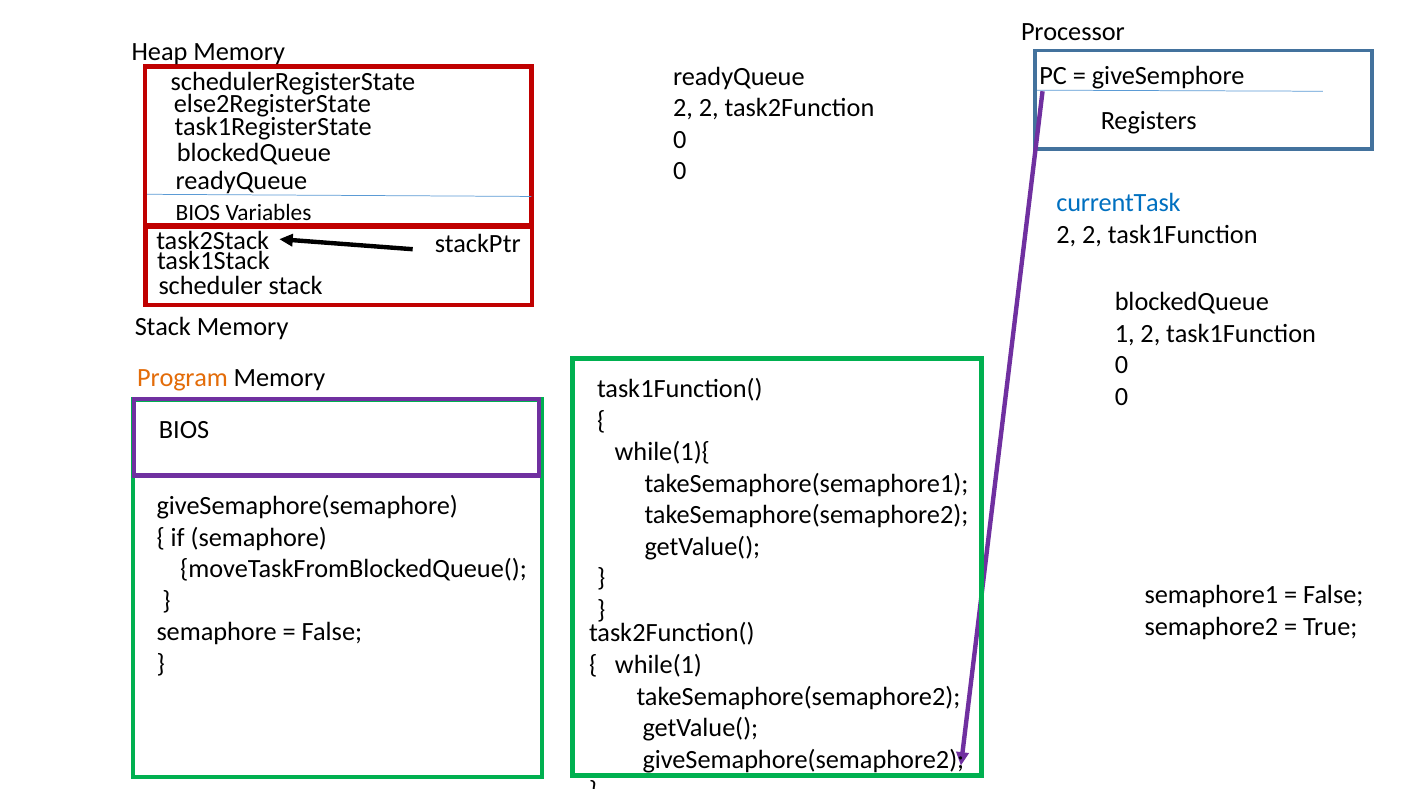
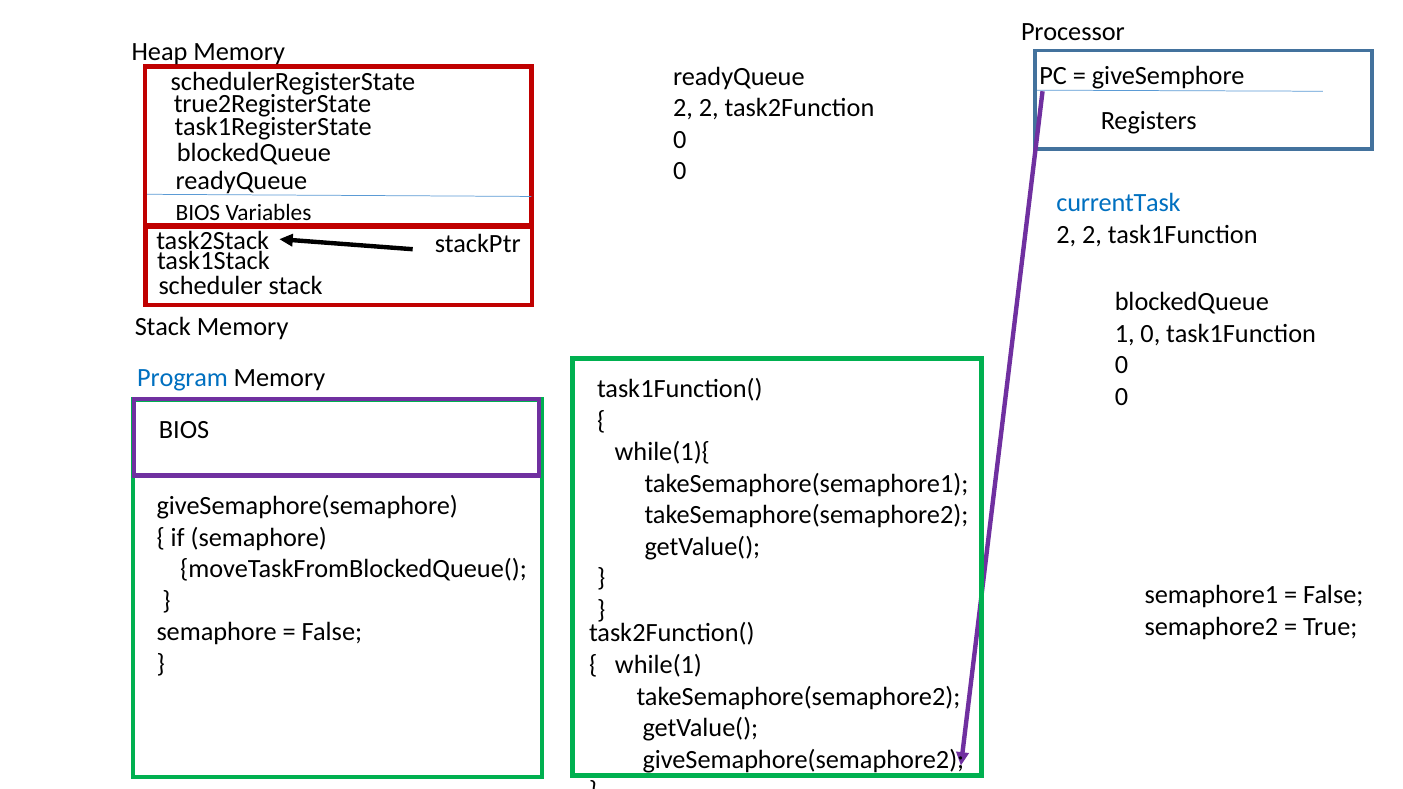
else2RegisterState: else2RegisterState -> true2RegisterState (273, 104)
1 2: 2 -> 0 (1150, 334)
Program colour: orange -> blue (183, 378)
